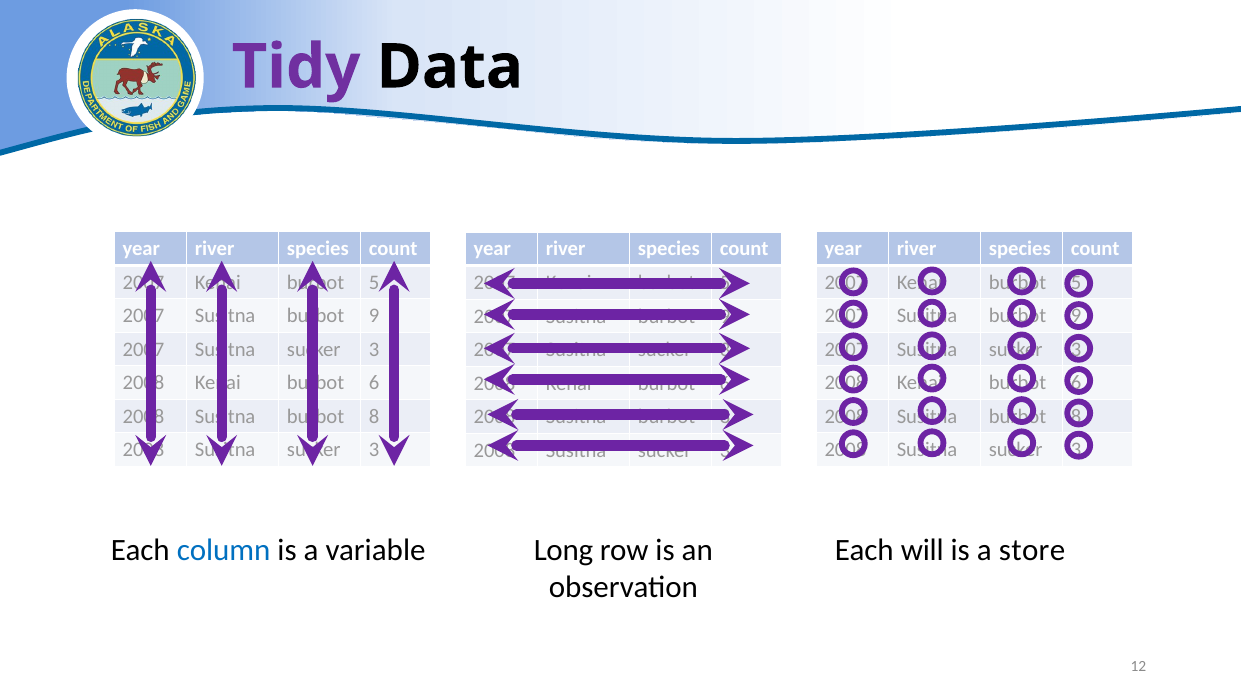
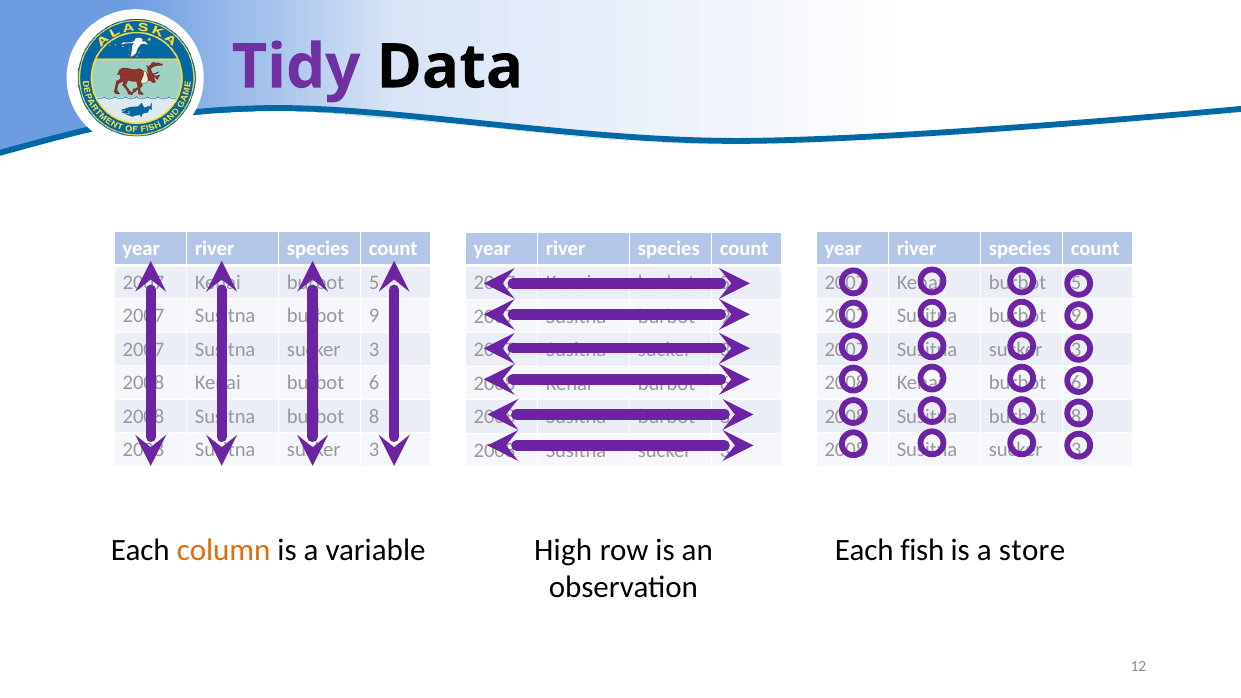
column colour: blue -> orange (224, 550)
Long: Long -> High (563, 550)
will: will -> fish (922, 550)
